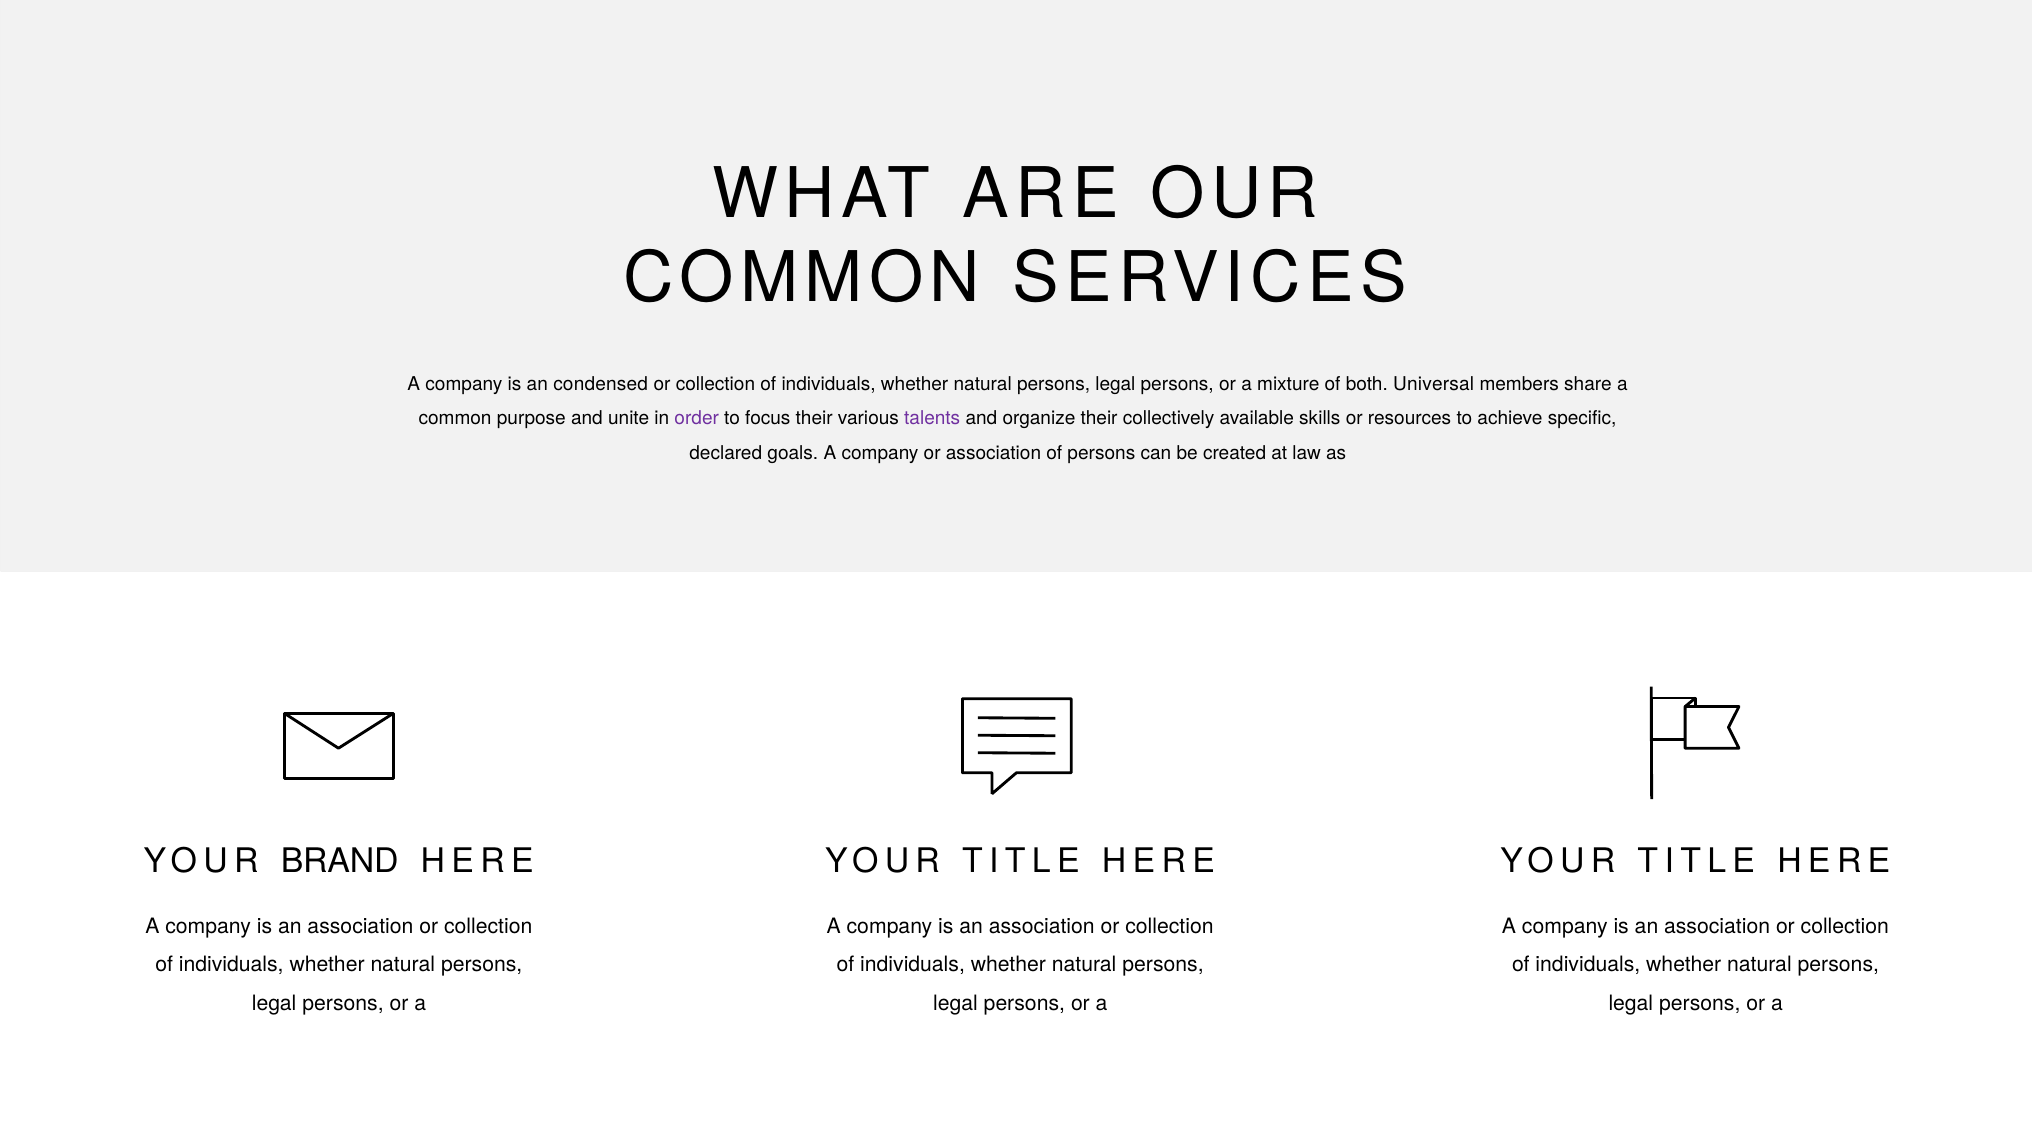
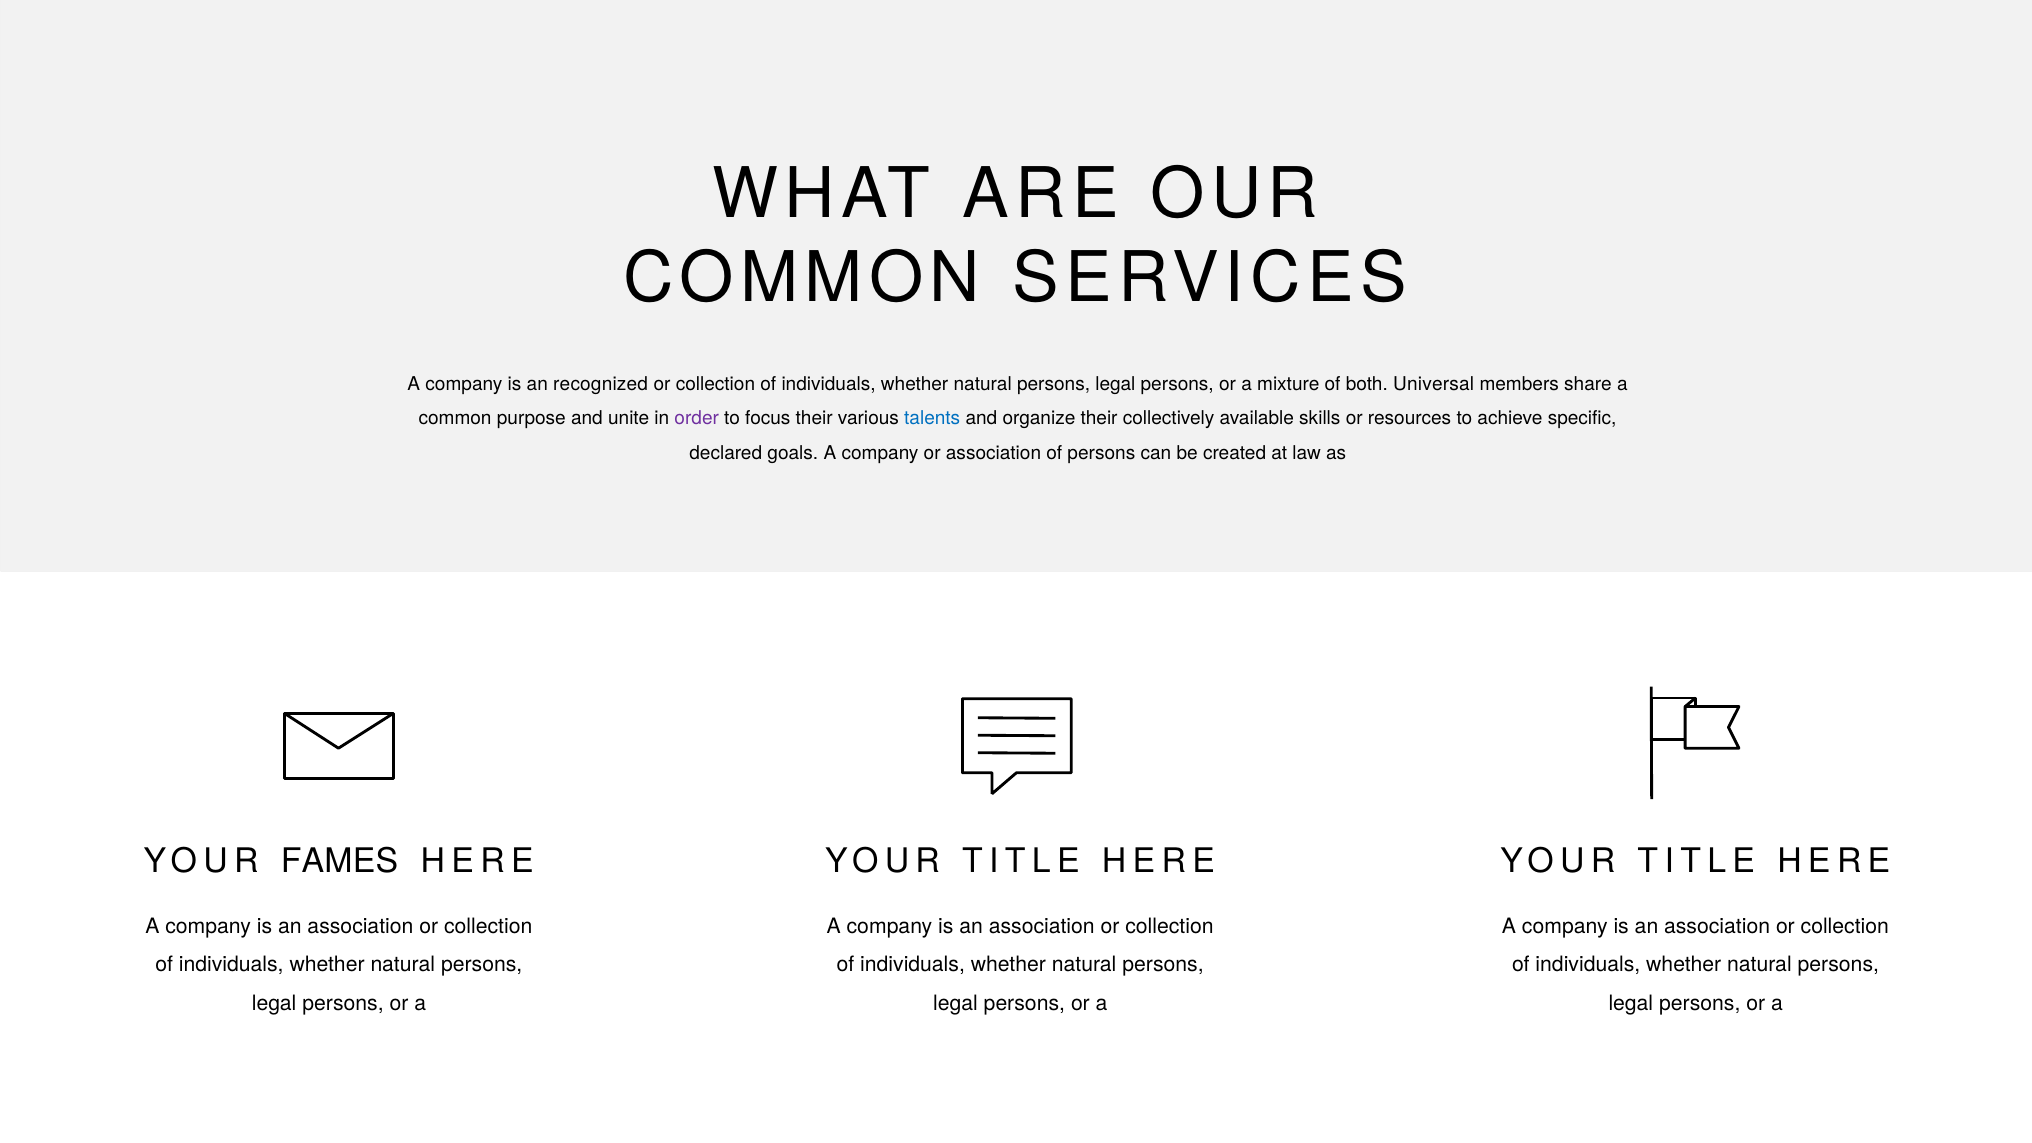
condensed: condensed -> recognized (601, 384)
talents colour: purple -> blue (932, 419)
BRAND: BRAND -> FAMES (339, 862)
